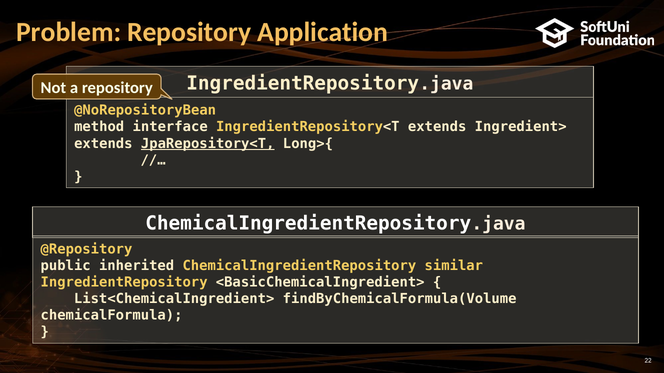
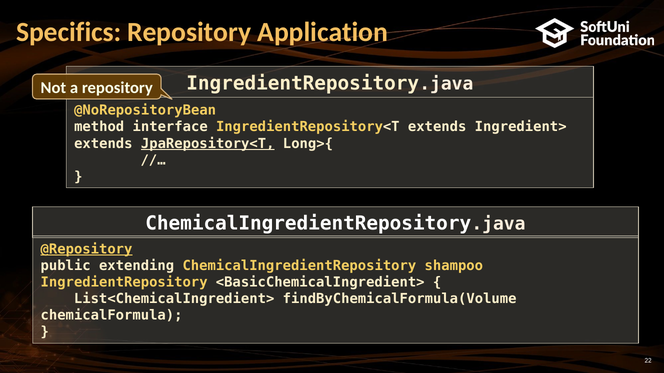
Problem: Problem -> Specifics (69, 32)
@Repository underline: none -> present (87, 249)
inherited: inherited -> extending (137, 266)
similar: similar -> shampoo (454, 266)
